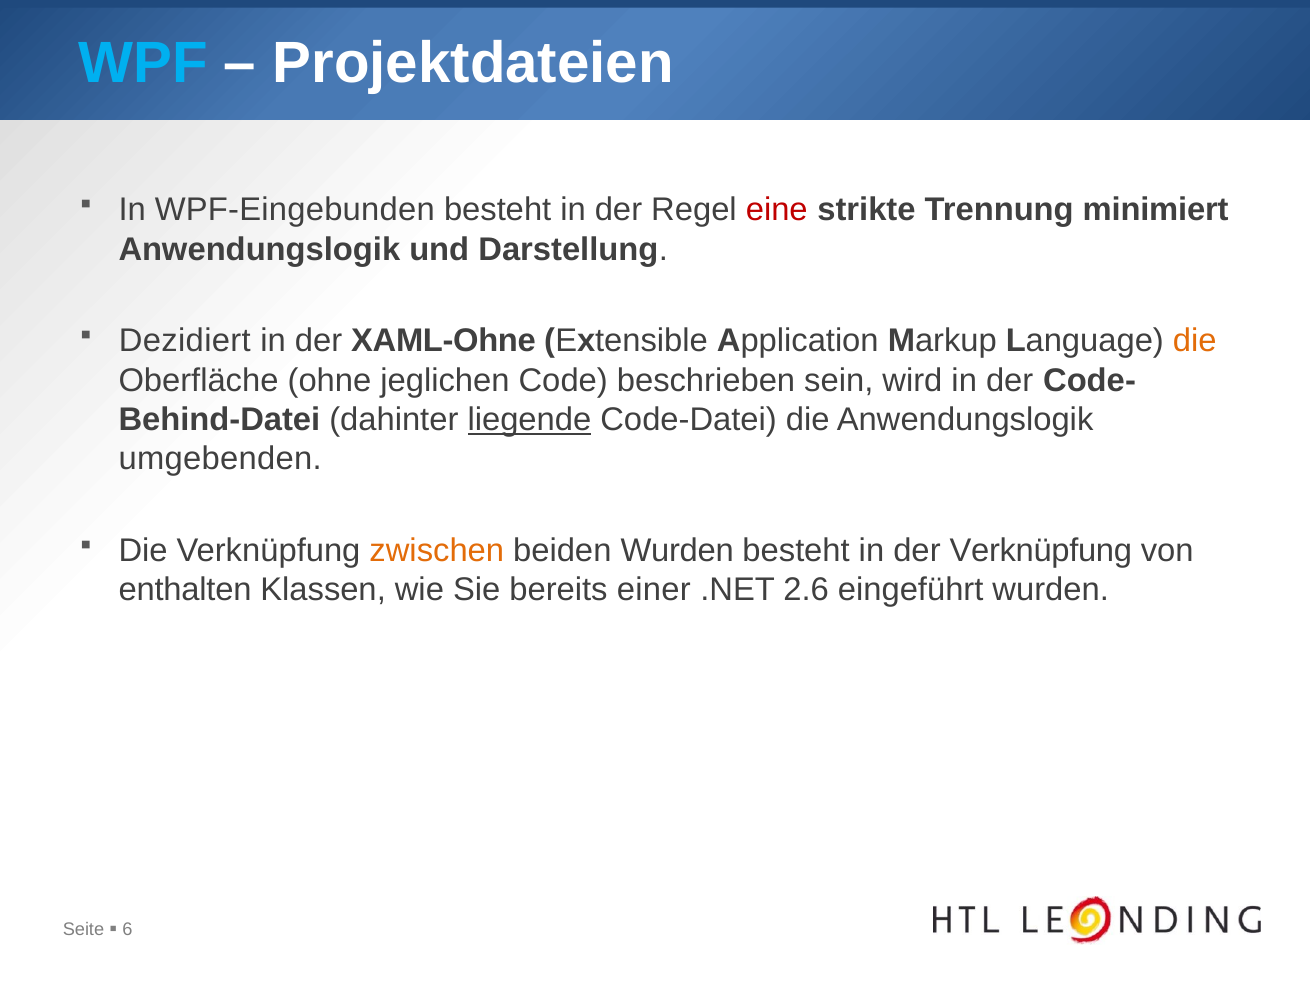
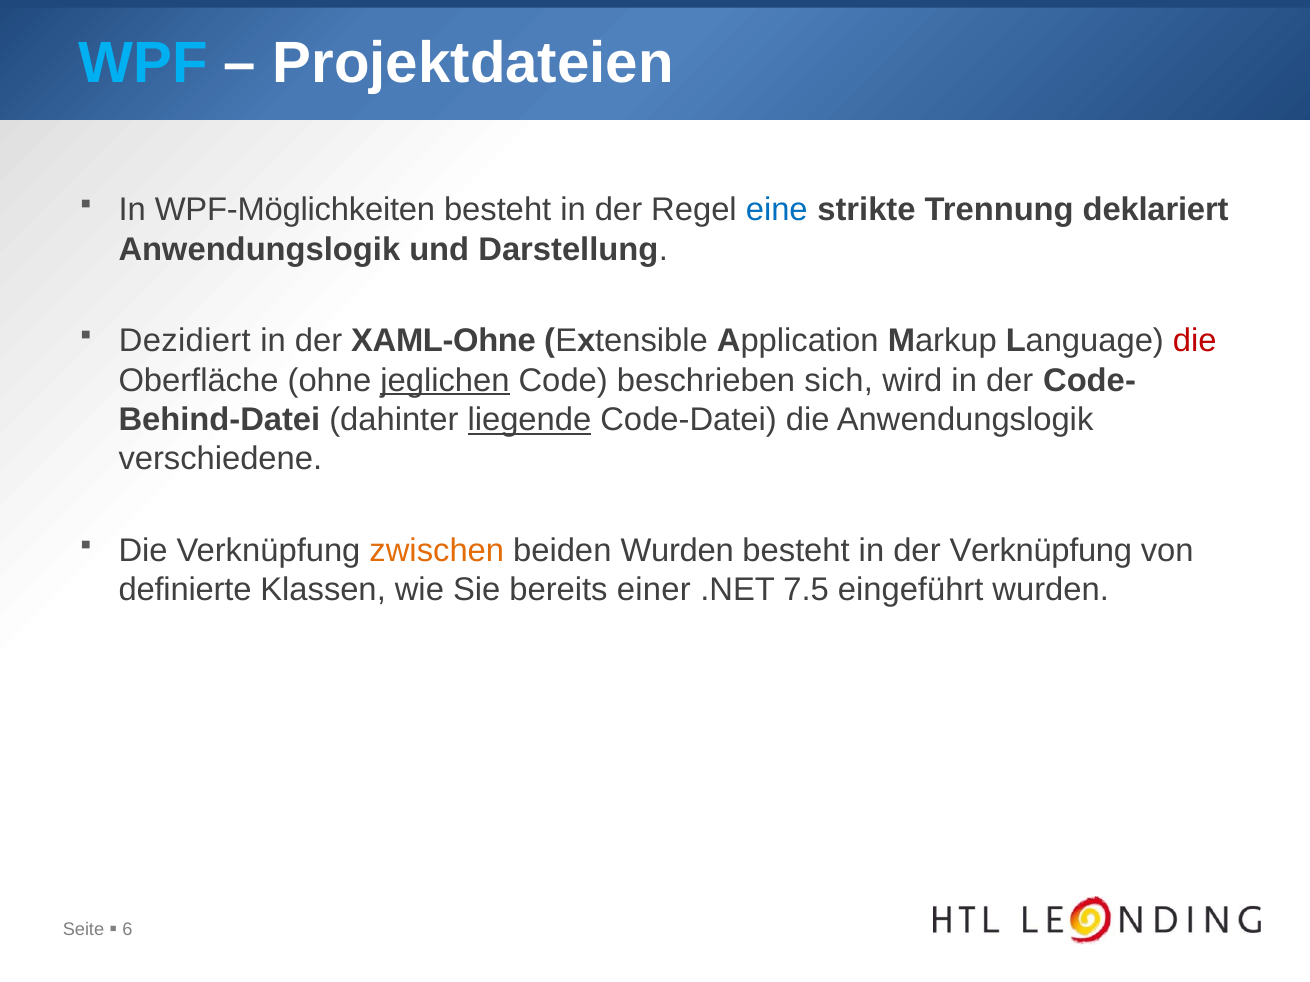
WPF-Eingebunden: WPF-Eingebunden -> WPF-Möglichkeiten (295, 210)
eine colour: red -> blue (777, 210)
minimiert: minimiert -> deklariert (1156, 210)
die colour: orange -> red (1195, 341)
jeglichen underline: none -> present (445, 380)
sein: sein -> sich (839, 380)
umgebenden: umgebenden -> verschiedene (220, 459)
enthalten: enthalten -> definierte (185, 590)
2.6: 2.6 -> 7.5 (806, 590)
